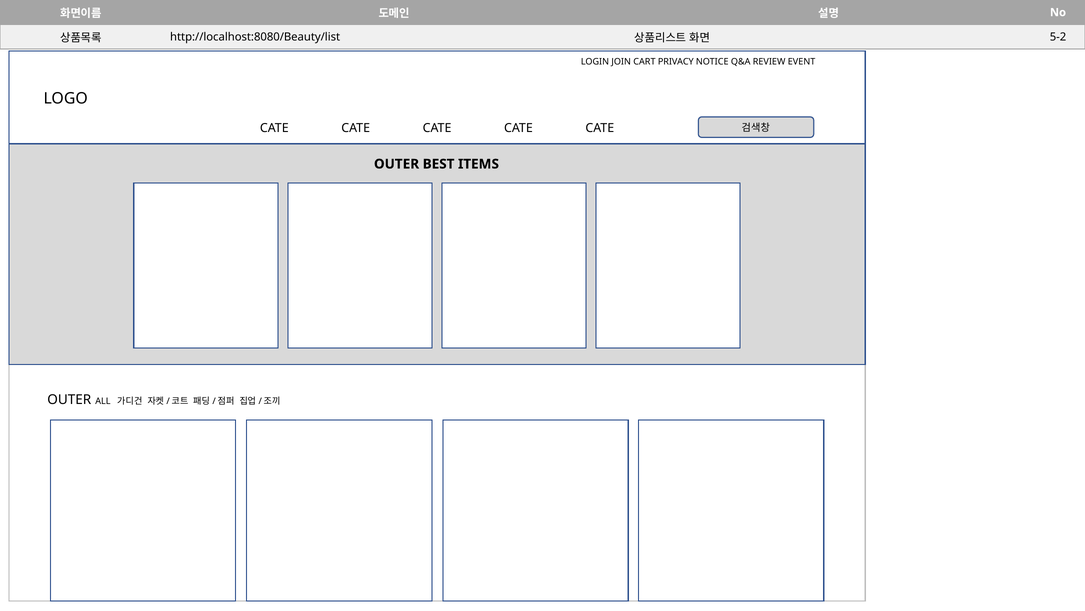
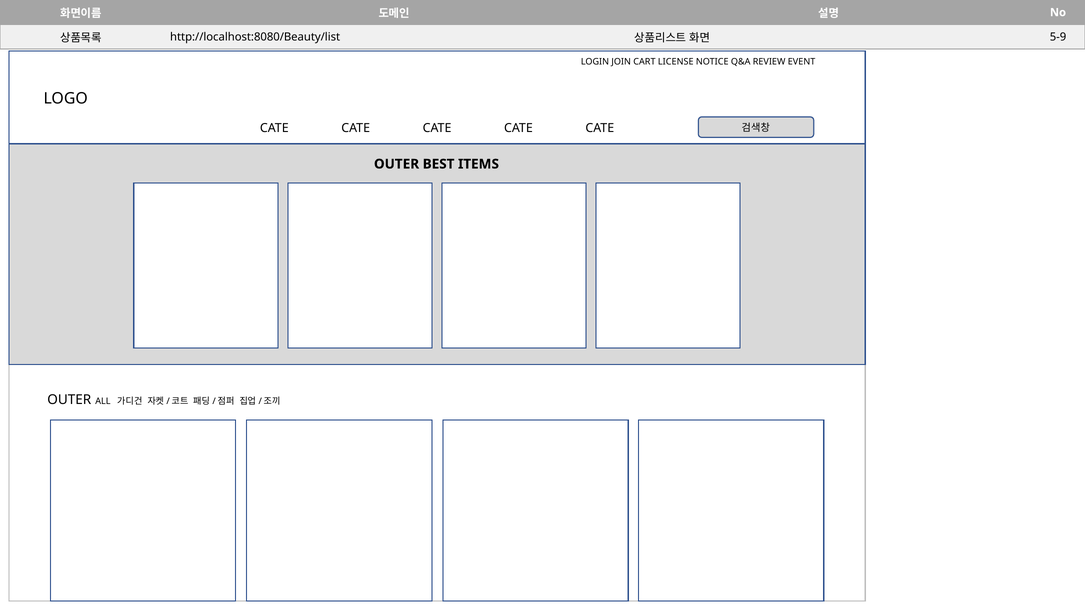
5-2: 5-2 -> 5-9 (1058, 37)
PRIVACY: PRIVACY -> LICENSE (676, 62)
